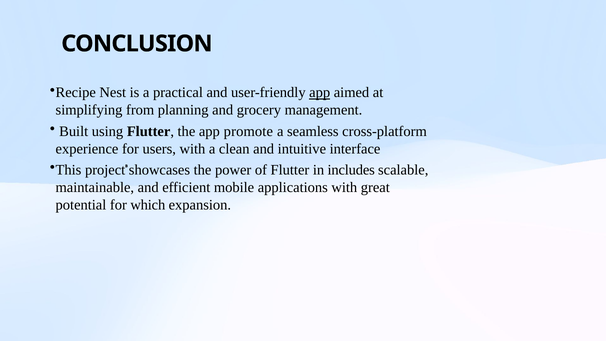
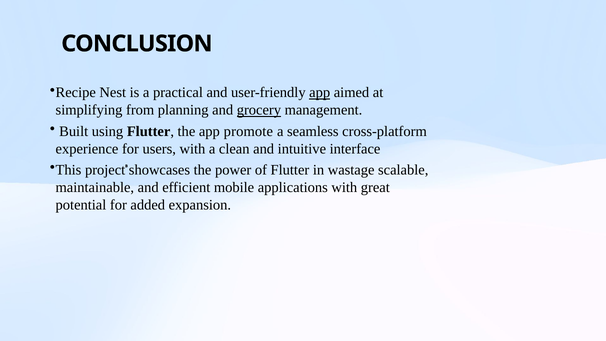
grocery underline: none -> present (259, 110)
includes: includes -> wastage (351, 170)
which: which -> added (148, 205)
